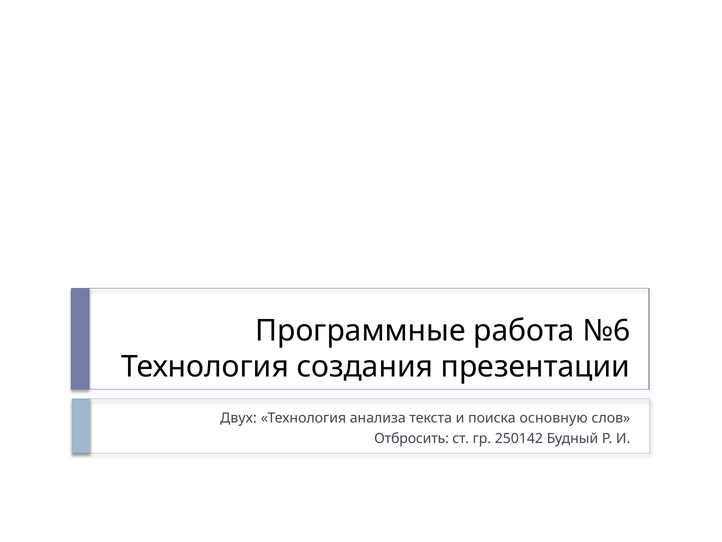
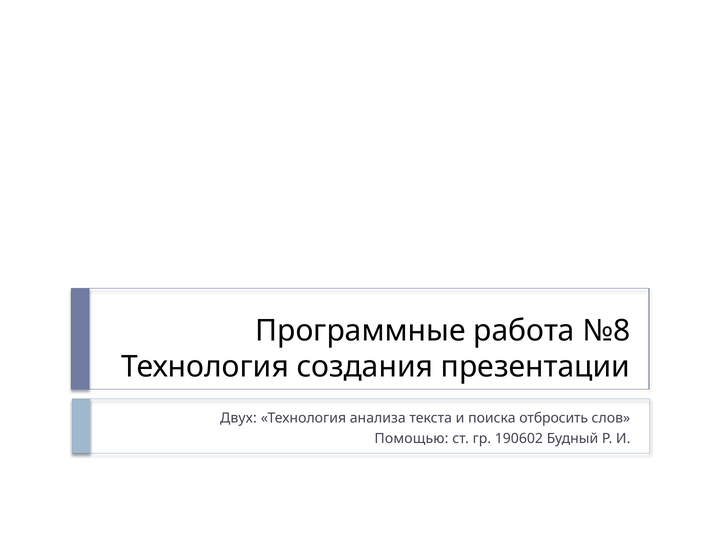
№6: №6 -> №8 (606, 331)
основную: основную -> отбросить (554, 418)
Отбросить: Отбросить -> Помощью (411, 438)
250142: 250142 -> 190602 (519, 438)
